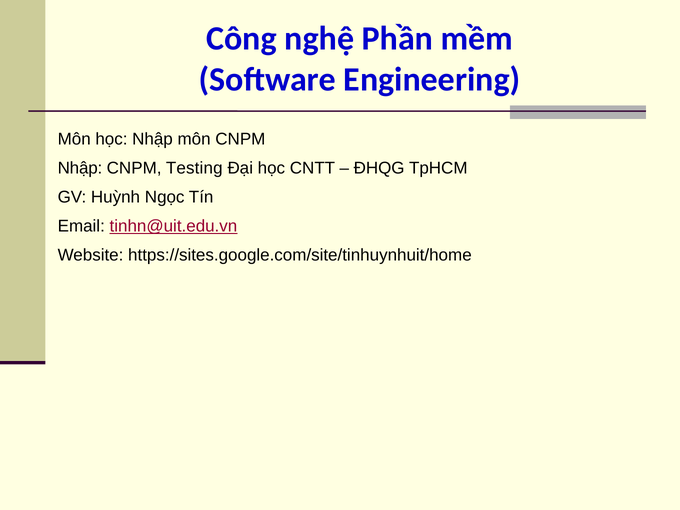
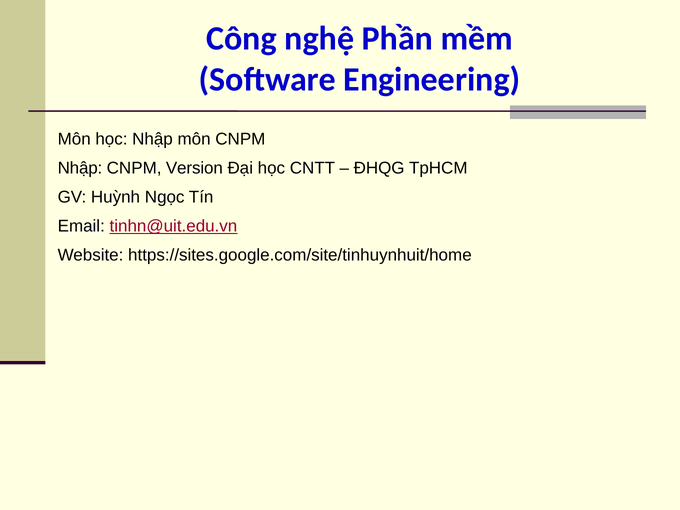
Testing: Testing -> Version (194, 168)
